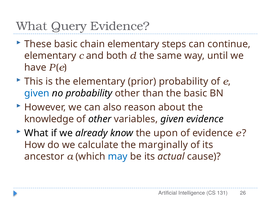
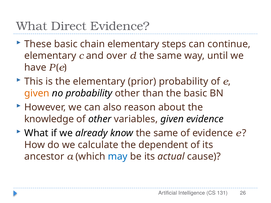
Query: Query -> Direct (69, 26)
both: both -> over (117, 56)
given colour: blue -> orange (37, 93)
know the upon: upon -> same (166, 133)
marginally: marginally -> dependent (163, 145)
